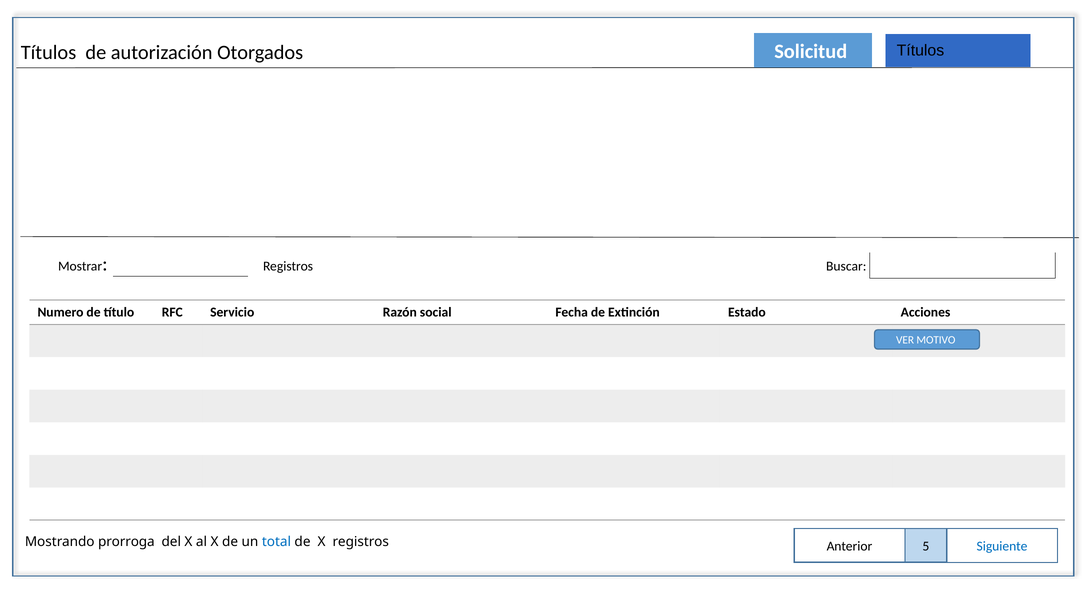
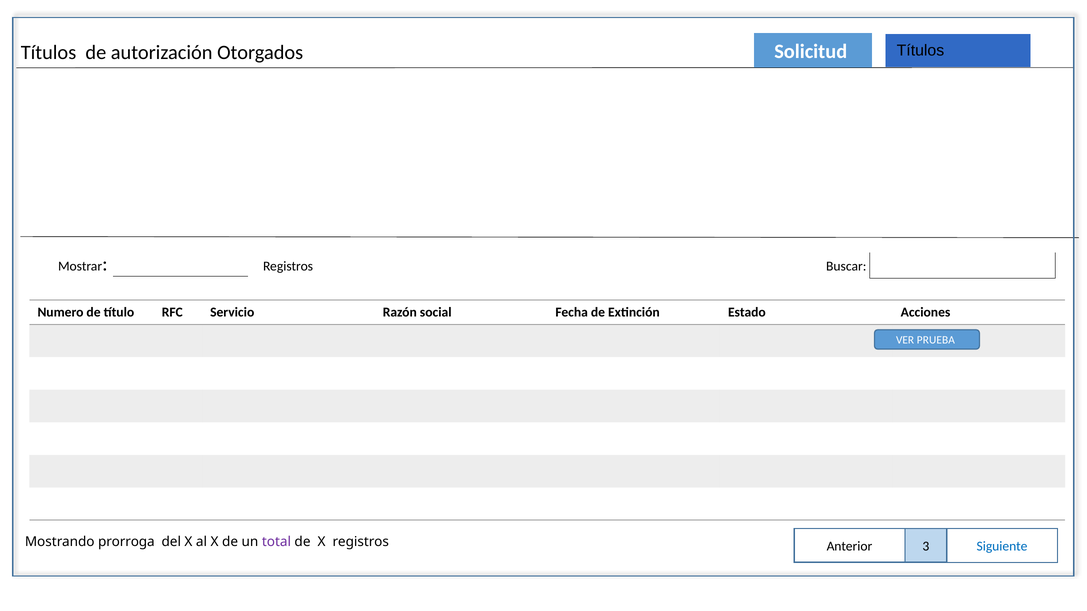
MOTIVO: MOTIVO -> PRUEBA (936, 340)
total colour: blue -> purple (276, 542)
5: 5 -> 3 (926, 547)
